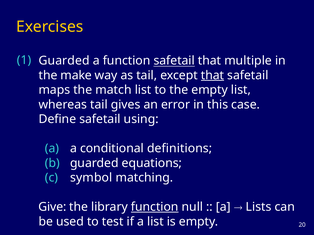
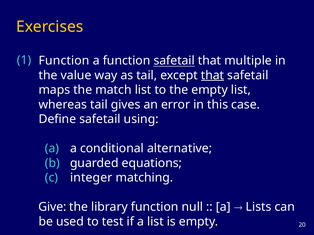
Guarded: Guarded -> Function (64, 61)
make: make -> value (76, 75)
definitions: definitions -> alternative (180, 149)
symbol: symbol -> integer (91, 178)
function underline: present -> none (155, 207)
